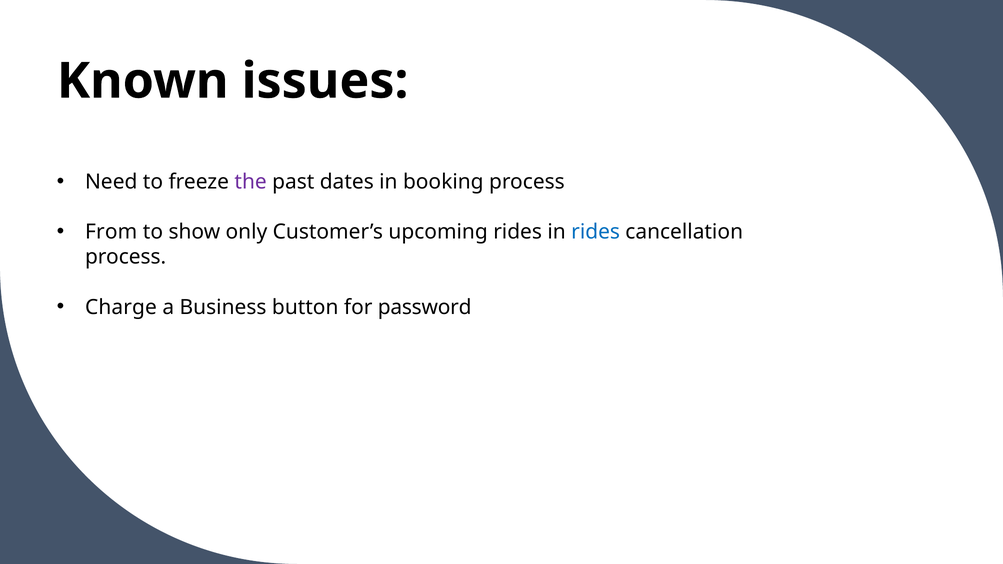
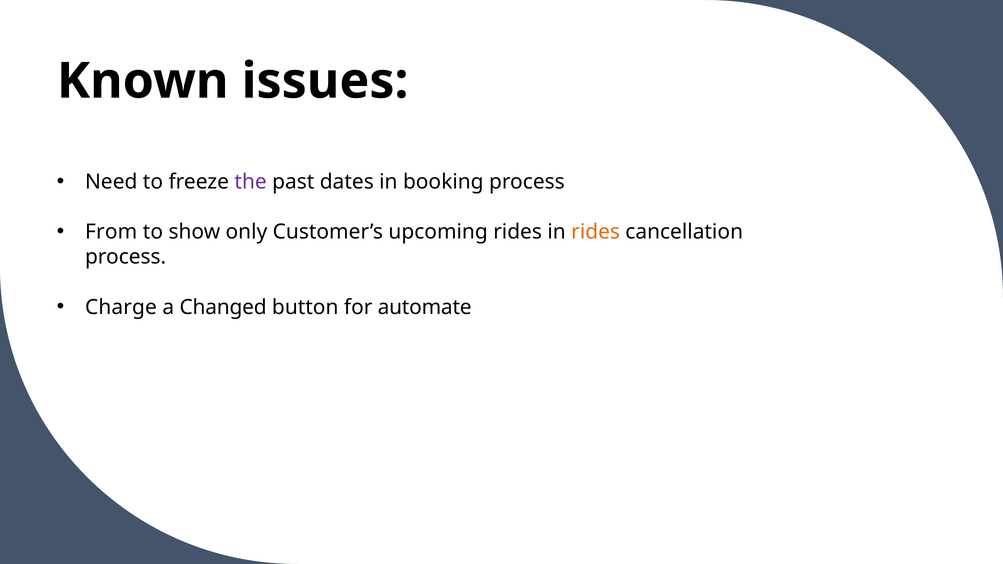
rides colour: blue -> orange (596, 232)
Business: Business -> Changed (223, 307)
password: password -> automate (425, 307)
